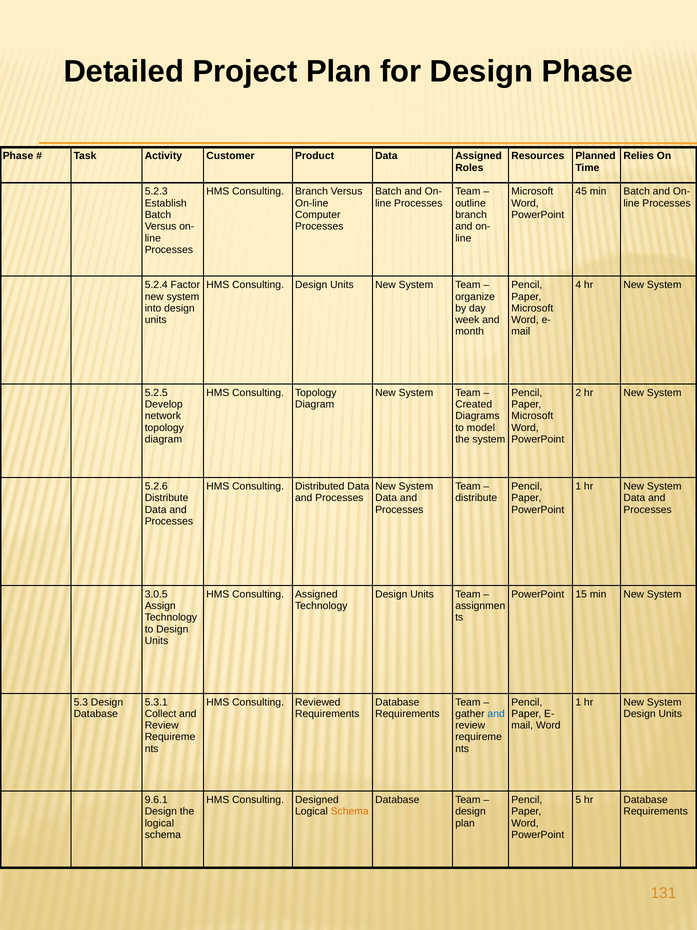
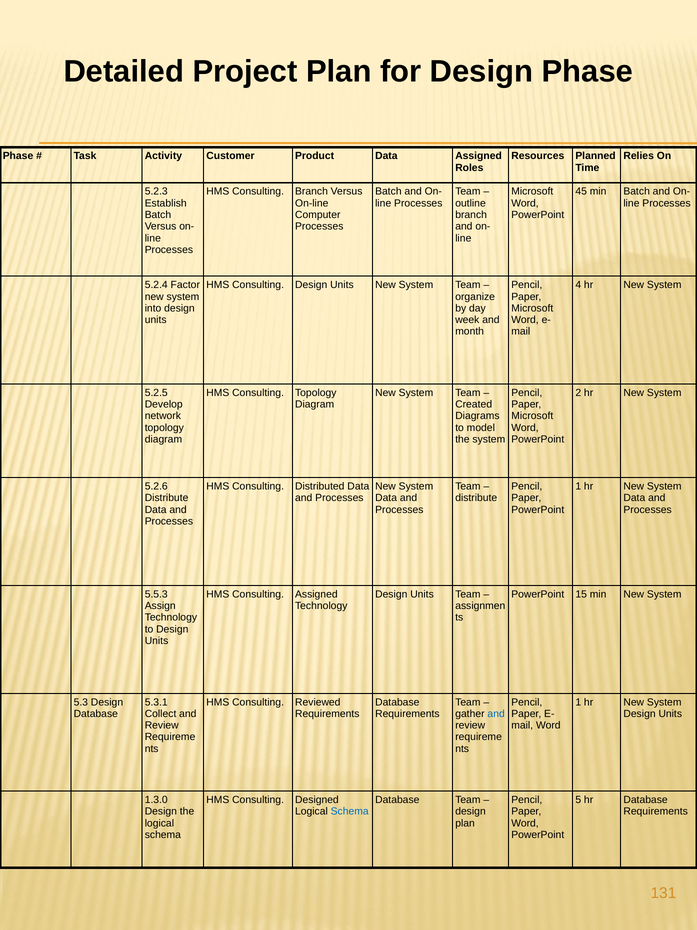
3.0.5: 3.0.5 -> 5.5.3 (156, 594)
9.6.1: 9.6.1 -> 1.3.0 (156, 799)
Schema colour: orange -> blue (350, 811)
